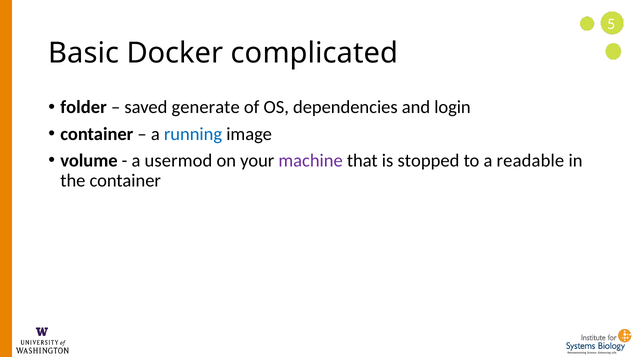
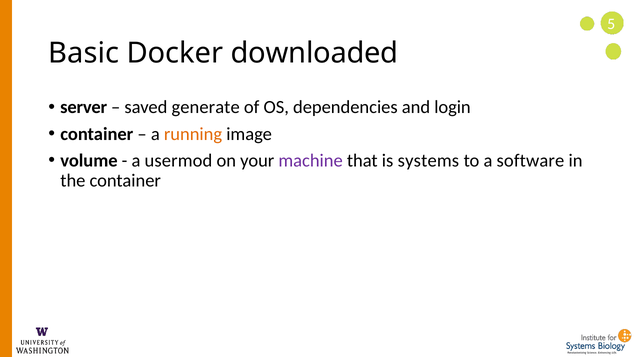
complicated: complicated -> downloaded (315, 53)
folder: folder -> server (84, 107)
running colour: blue -> orange (193, 134)
stopped: stopped -> systems (428, 161)
readable: readable -> software (530, 161)
